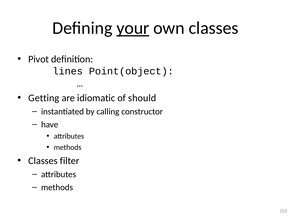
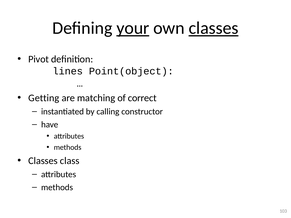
classes underline: none -> present (214, 28)
idiomatic: idiomatic -> matching (96, 98)
should: should -> correct (142, 98)
filter: filter -> class (70, 161)
